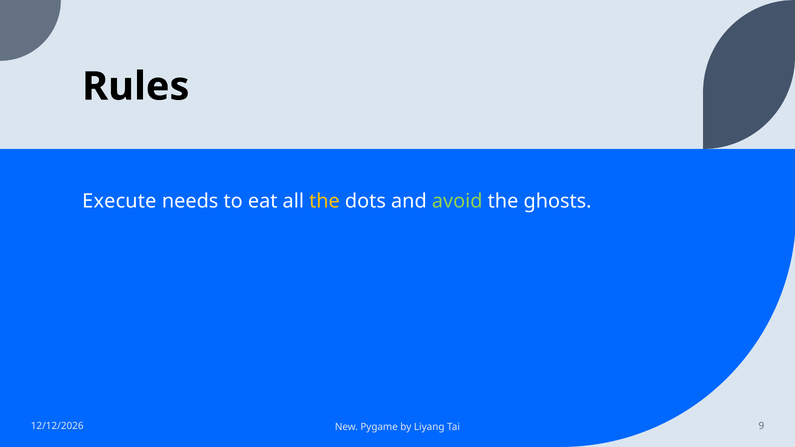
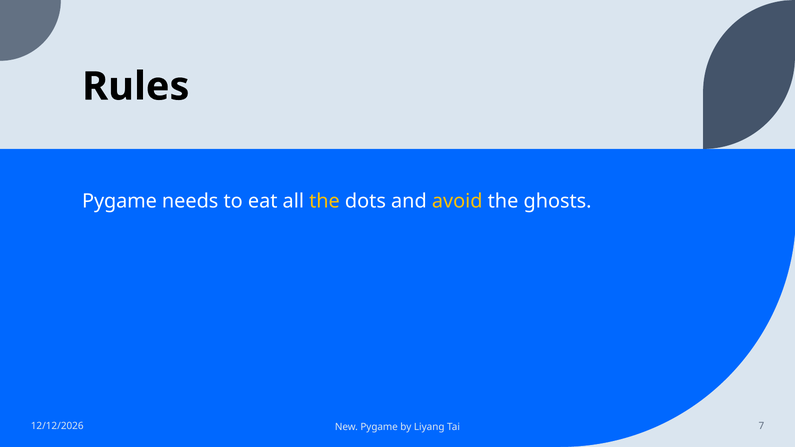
Execute: Execute -> Pygame (120, 201)
avoid colour: light green -> yellow (457, 201)
9: 9 -> 7 (761, 426)
